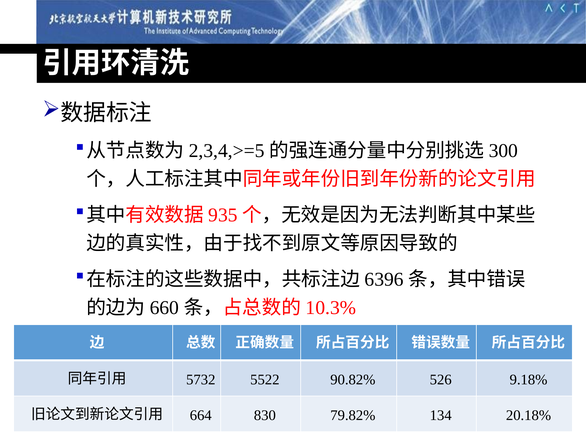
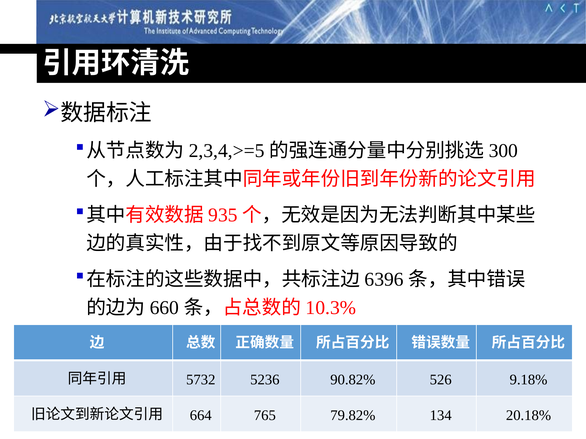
5522: 5522 -> 5236 (265, 380)
830: 830 -> 765 (265, 416)
